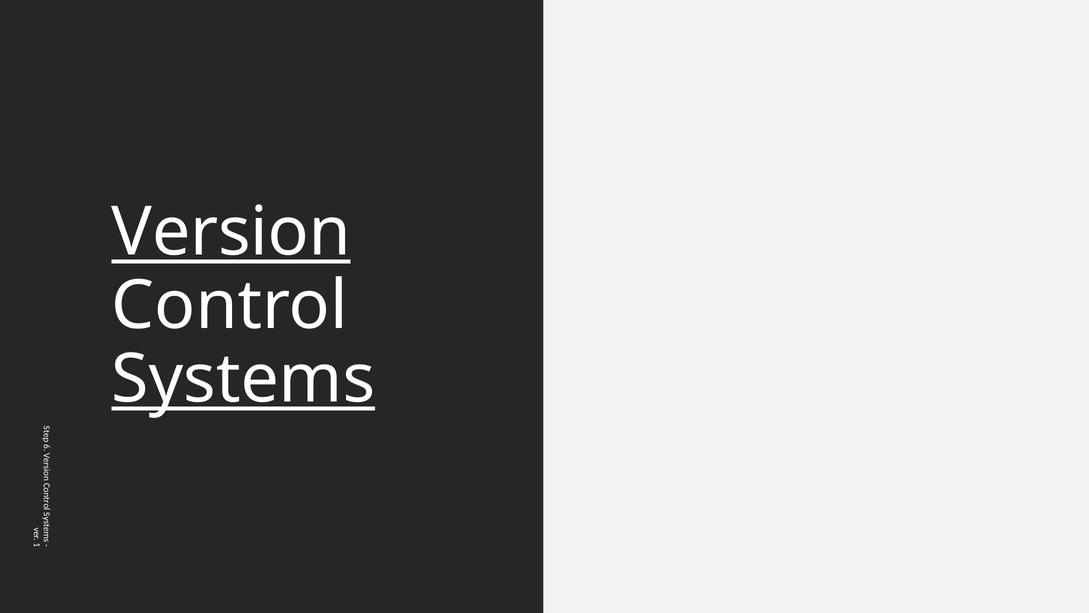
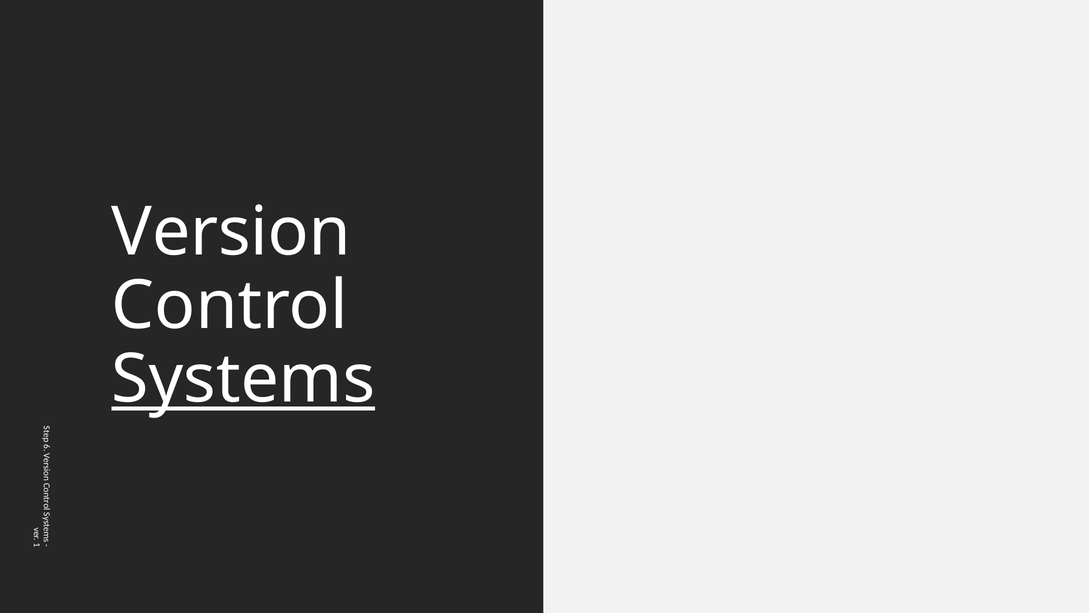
Version underline: present -> none (231, 232)
